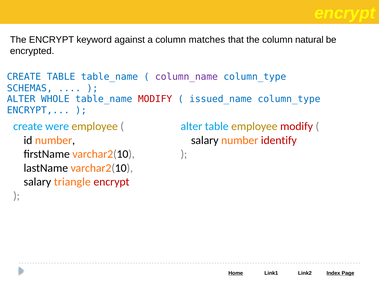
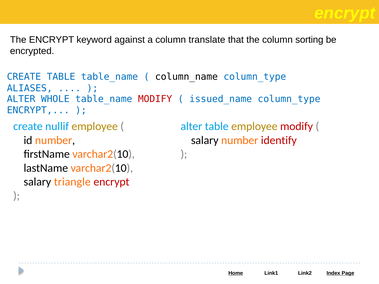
matches: matches -> translate (207, 40)
natural: natural -> sorting (309, 40)
column_name colour: purple -> black (186, 77)
SCHEMAS: SCHEMAS -> ALIASES (30, 88)
were: were -> nullif (57, 126)
